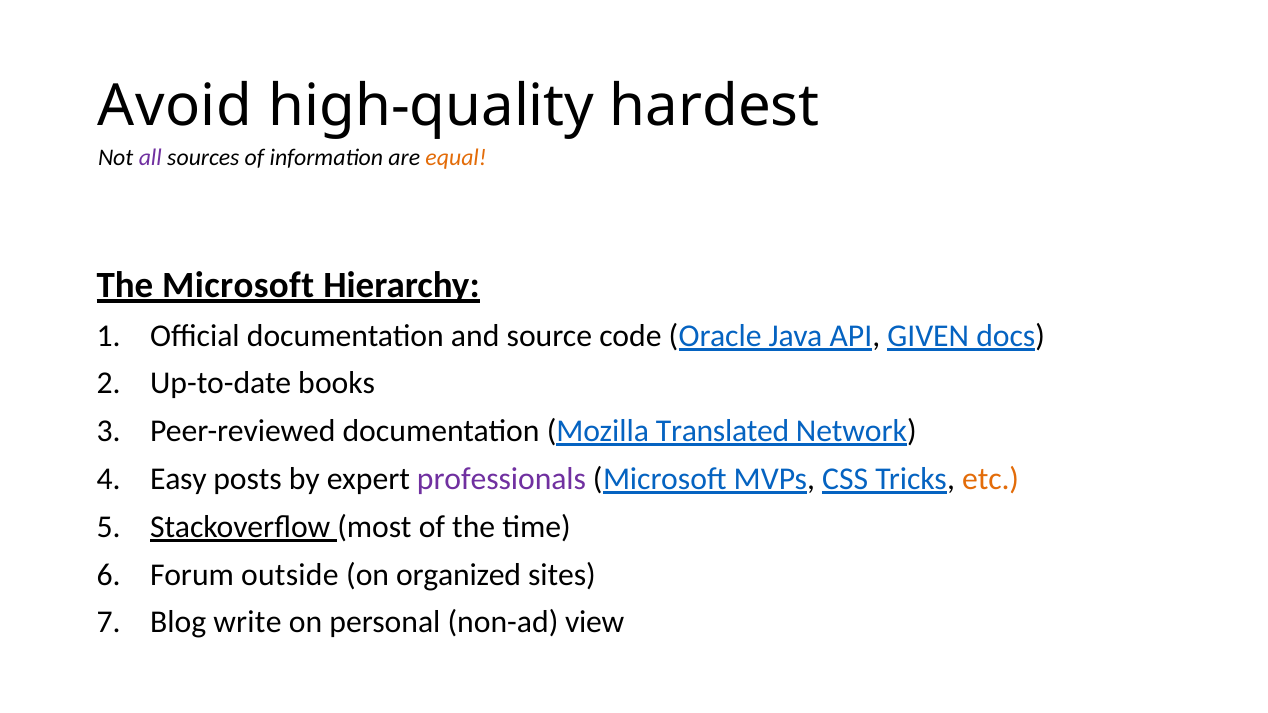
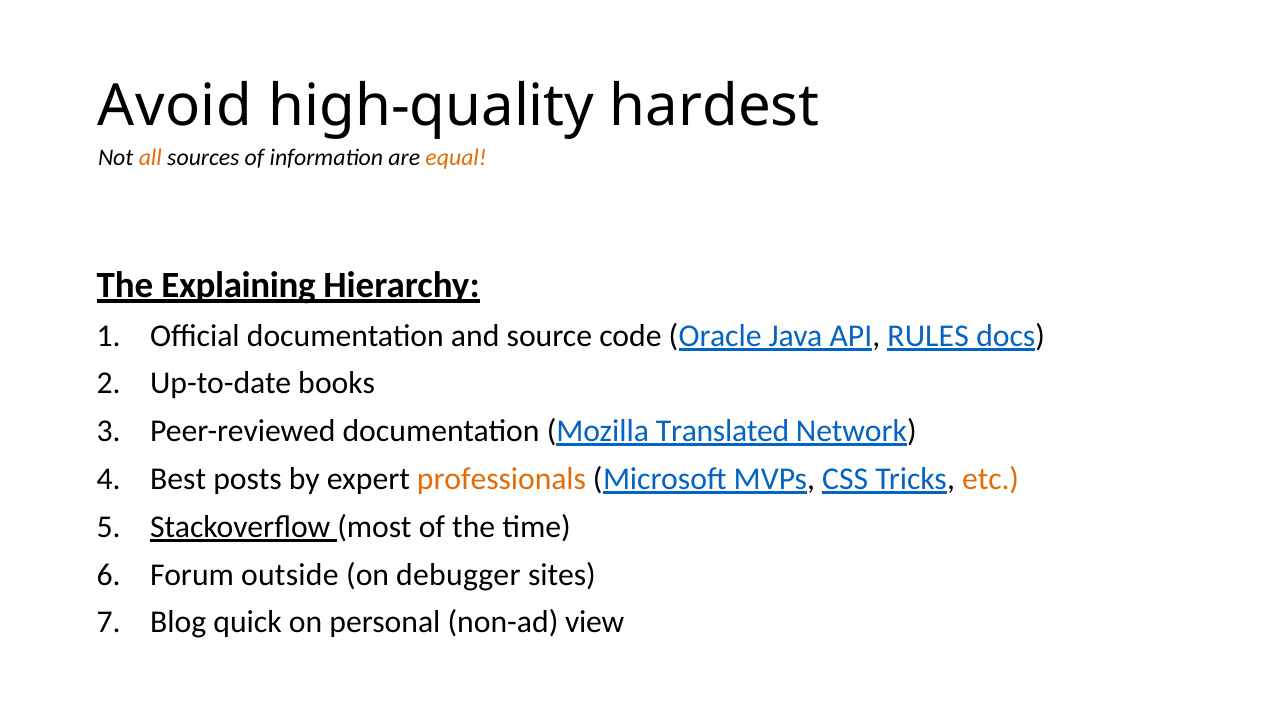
all colour: purple -> orange (150, 158)
The Microsoft: Microsoft -> Explaining (239, 285)
GIVEN: GIVEN -> RULES (928, 336)
Easy: Easy -> Best (178, 479)
professionals colour: purple -> orange (502, 479)
organized: organized -> debugger (458, 575)
write: write -> quick (248, 623)
